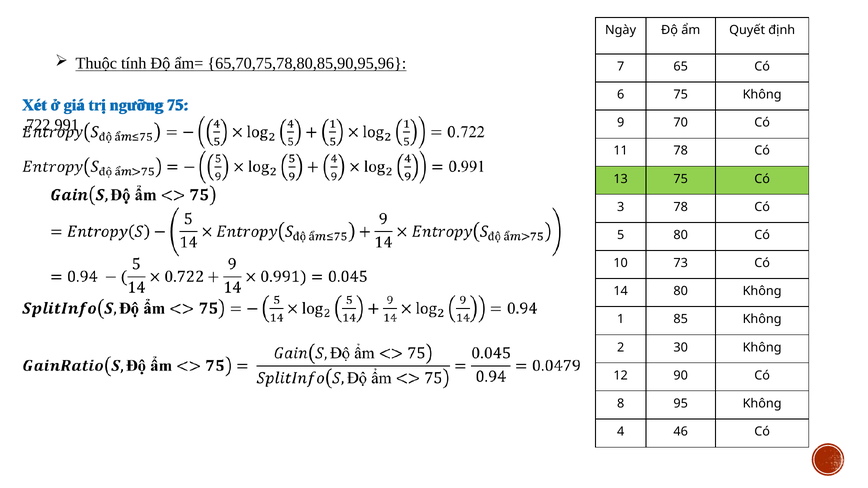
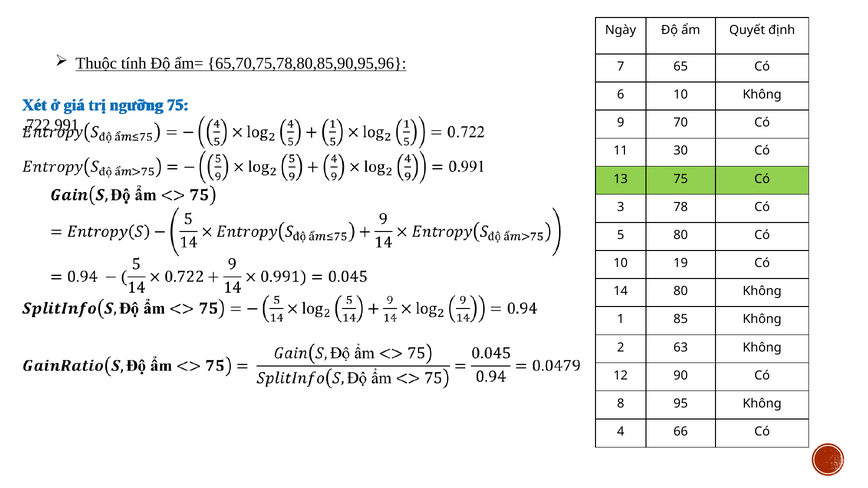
6 75: 75 -> 10 (681, 95)
11 78: 78 -> 30 (681, 151)
73: 73 -> 19 (681, 263)
30: 30 -> 63 (681, 348)
46: 46 -> 66 (681, 432)
